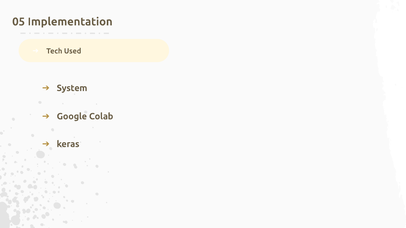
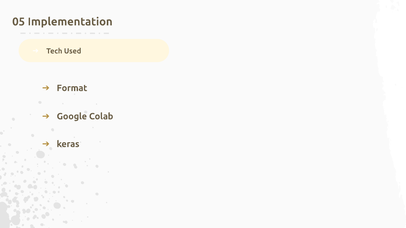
System: System -> Format (72, 88)
